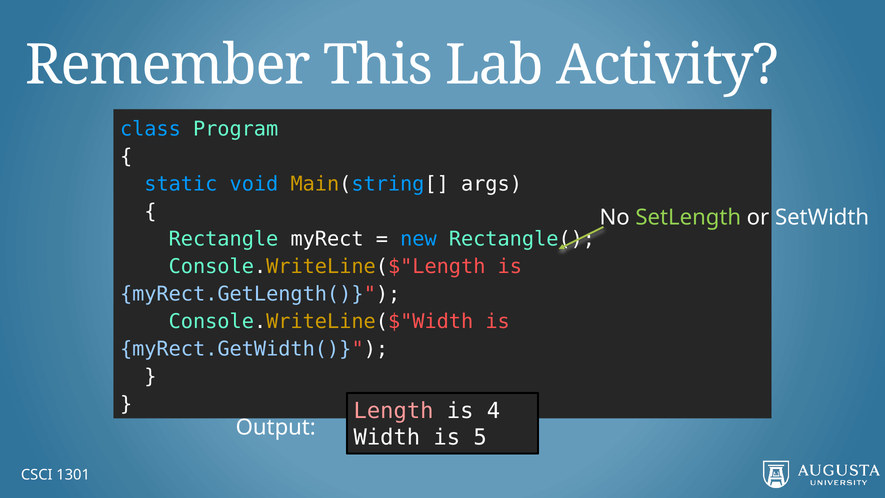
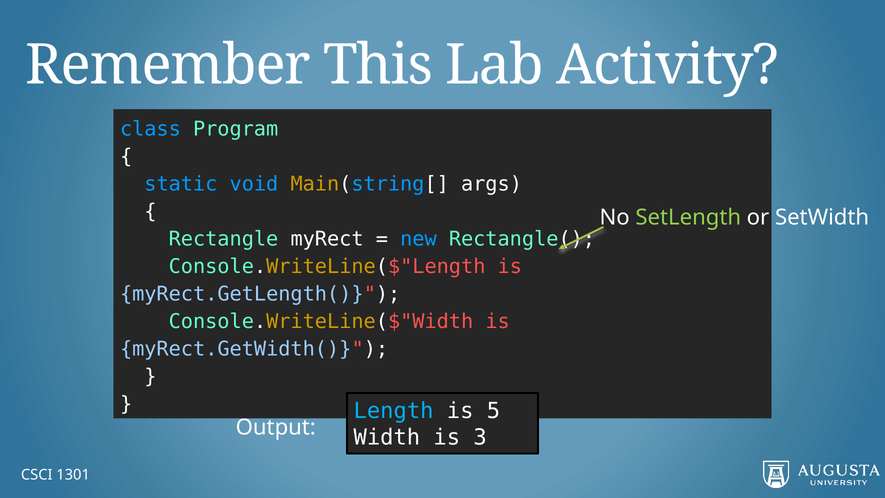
Length colour: pink -> light blue (394, 411)
4: 4 -> 5 (493, 411)
5: 5 -> 3 (480, 437)
